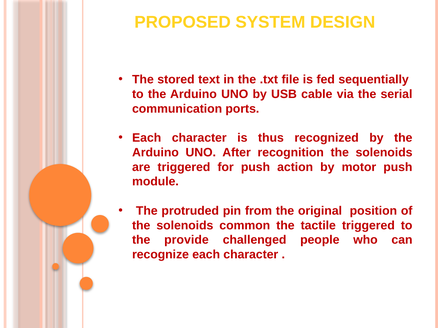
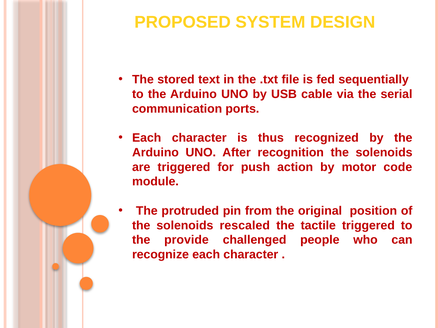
motor push: push -> code (398, 167)
common: common -> rescaled (245, 226)
